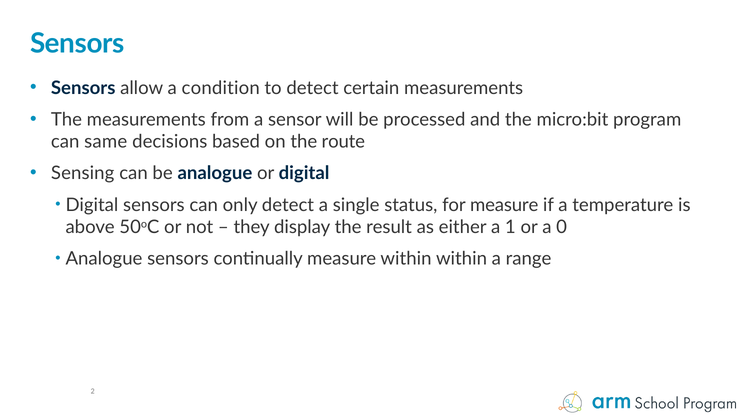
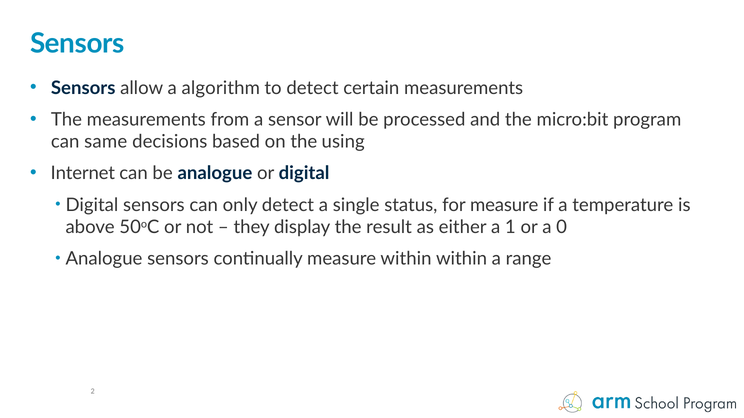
condition: condition -> algorithm (221, 88)
route: route -> using (343, 142)
Sensing: Sensing -> Internet (83, 174)
